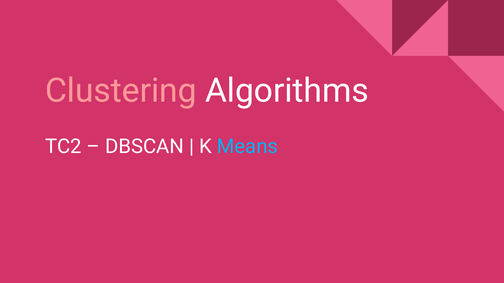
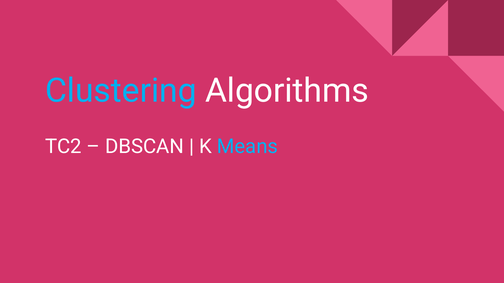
Clustering colour: pink -> light blue (121, 91)
